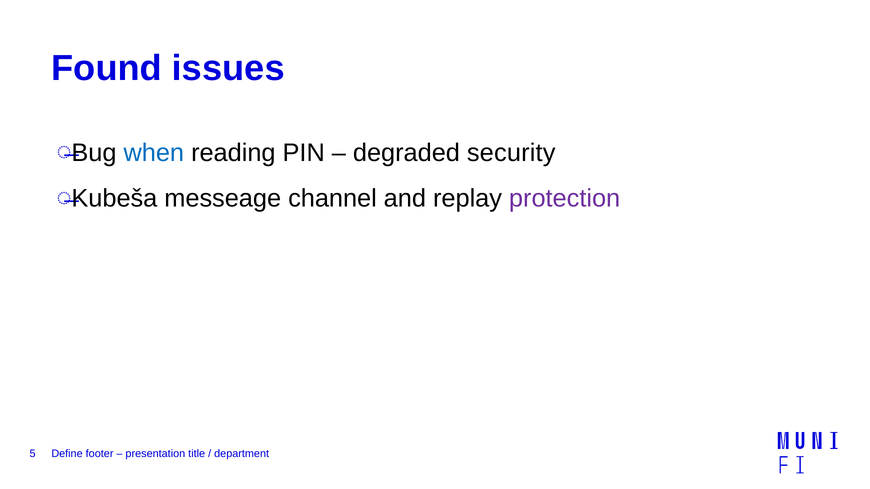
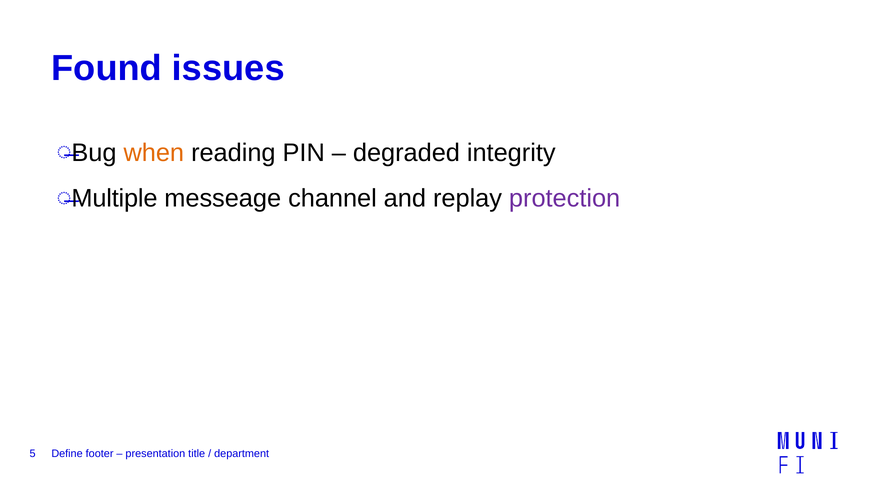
when colour: blue -> orange (154, 153)
security: security -> integrity (511, 153)
Kubeša: Kubeša -> Multiple (115, 199)
